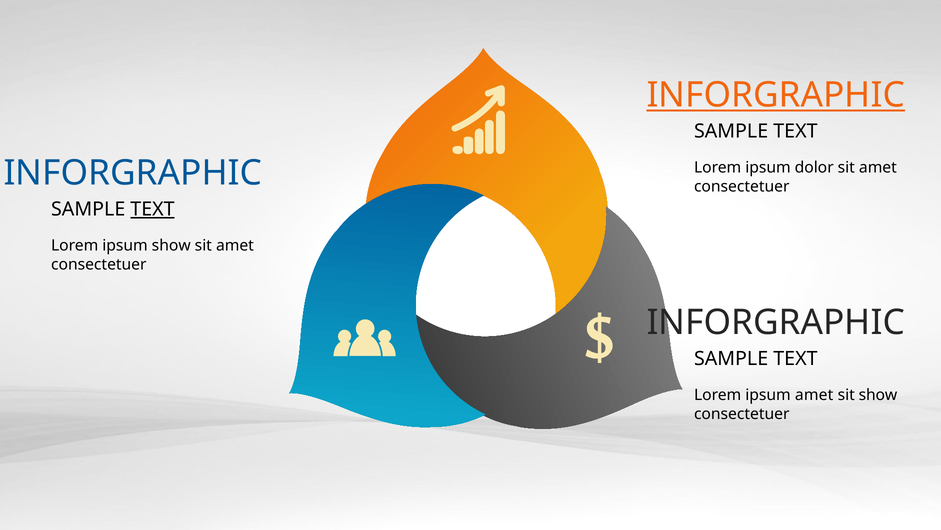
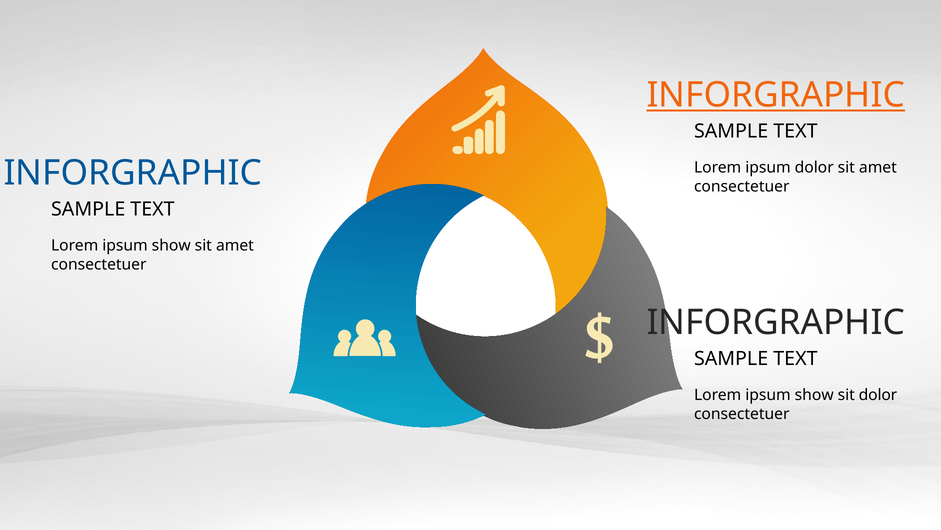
TEXT underline: present -> none (152, 209)
amet: amet -> show (814, 395)
sit show: show -> dolor (878, 395)
